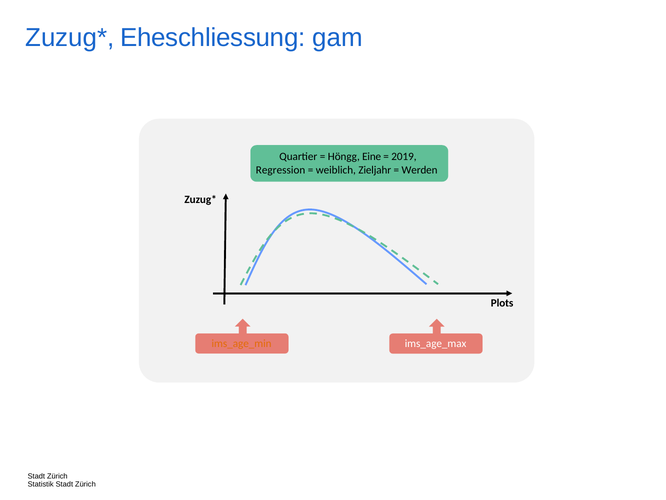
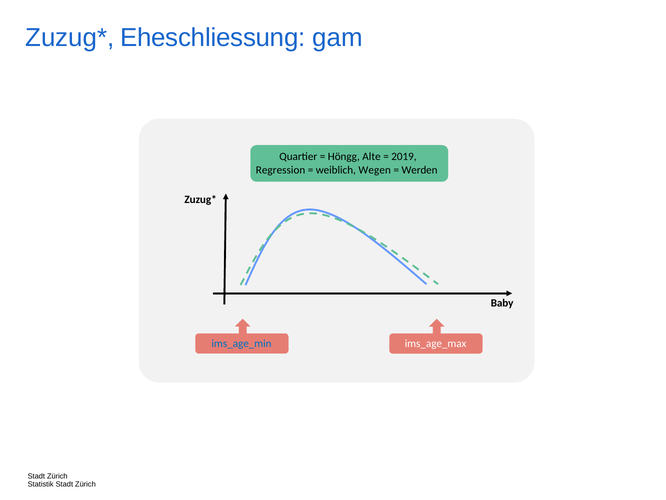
Eine: Eine -> Alte (372, 157)
Zieljahr: Zieljahr -> Wegen (375, 170)
Plots: Plots -> Baby (502, 303)
ims_age_min colour: orange -> blue (242, 343)
